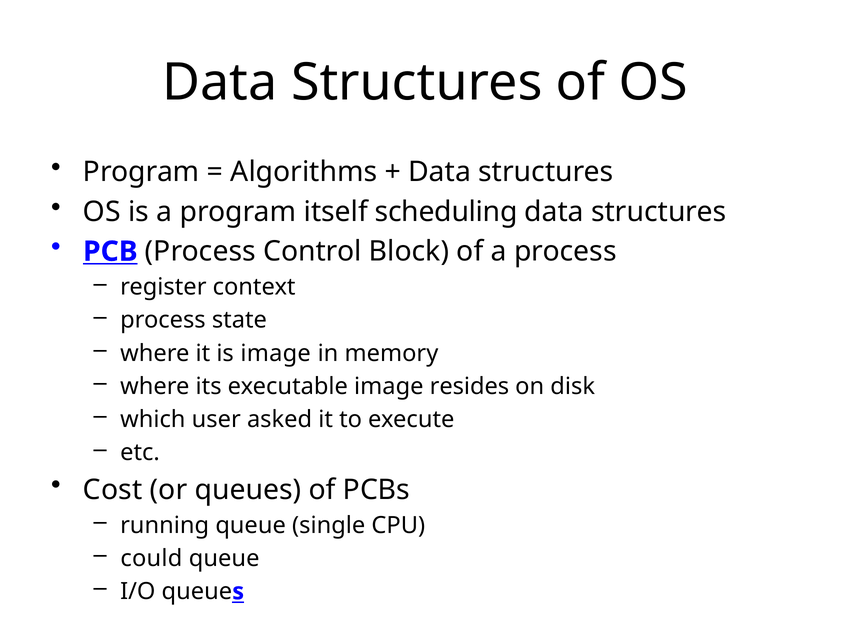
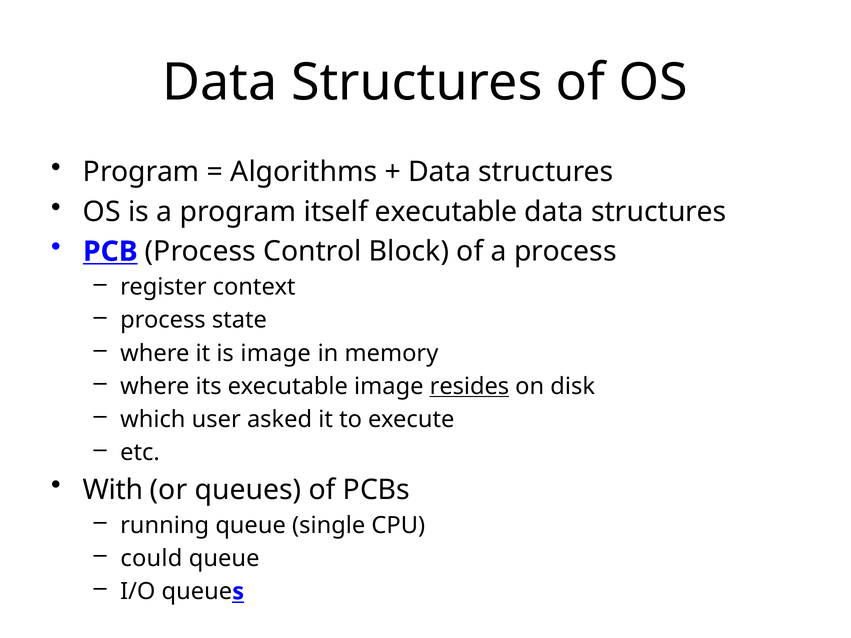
itself scheduling: scheduling -> executable (446, 212)
resides underline: none -> present (469, 387)
Cost: Cost -> With (113, 490)
